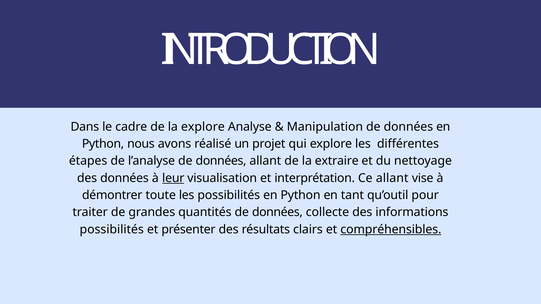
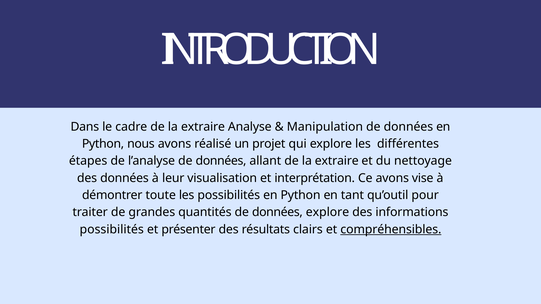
cadre de la explore: explore -> extraire (203, 127)
leur underline: present -> none (173, 178)
Ce allant: allant -> avons (392, 178)
données collecte: collecte -> explore (327, 212)
